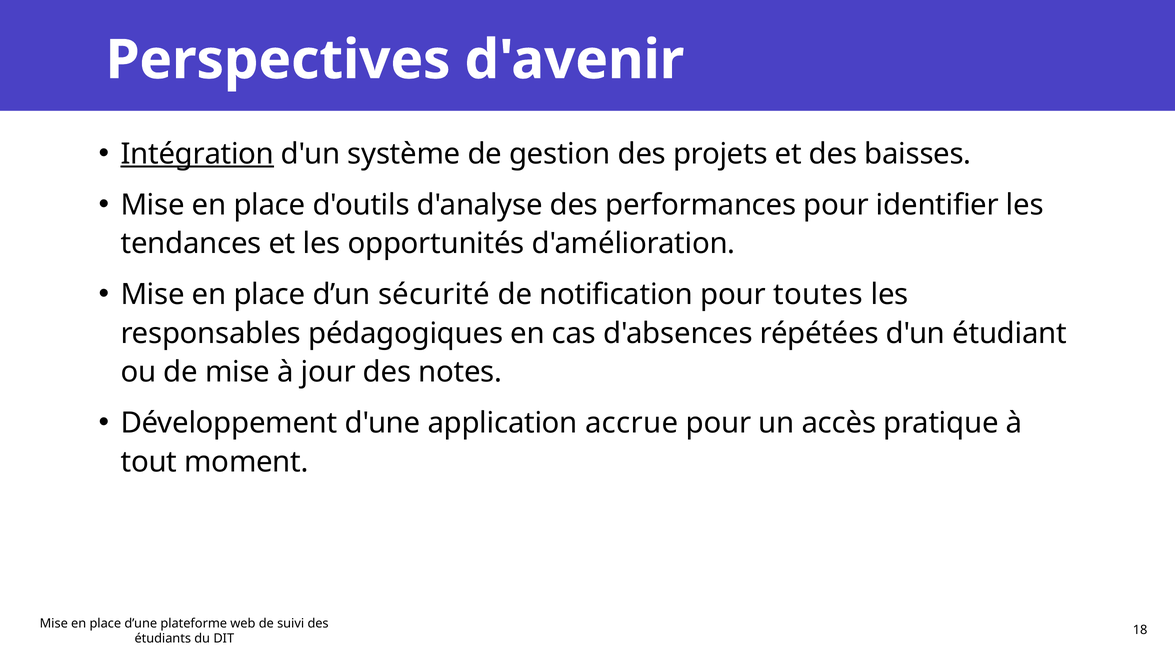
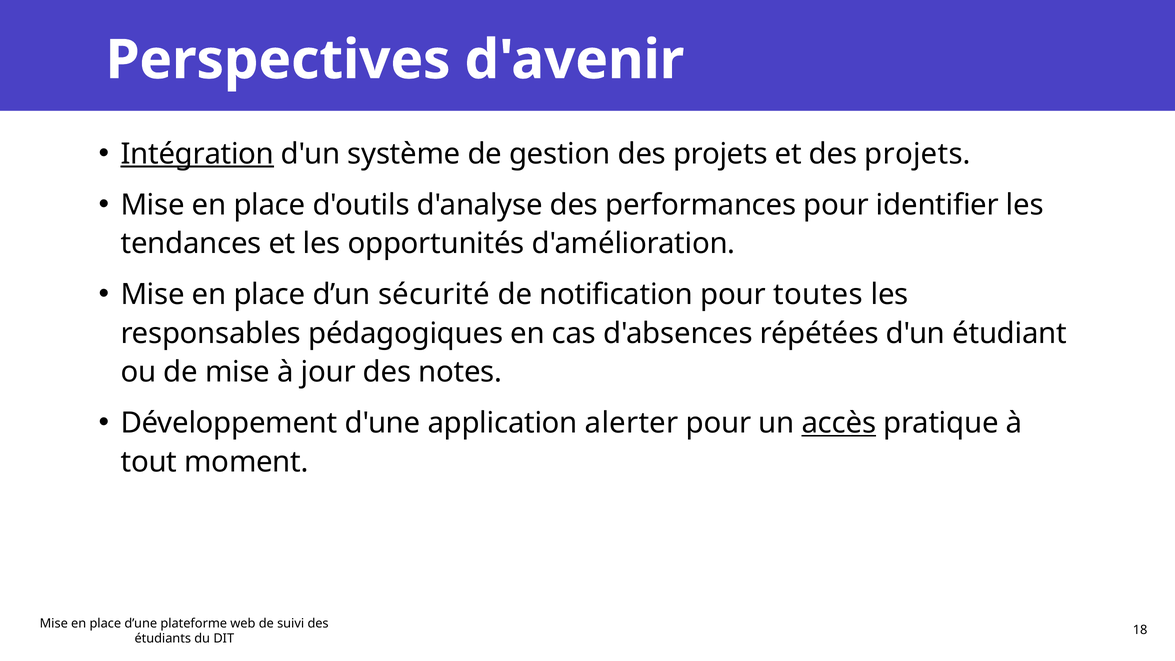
et des baisses: baisses -> projets (918, 154)
accrue: accrue -> alerter (632, 423)
accès underline: none -> present (839, 423)
